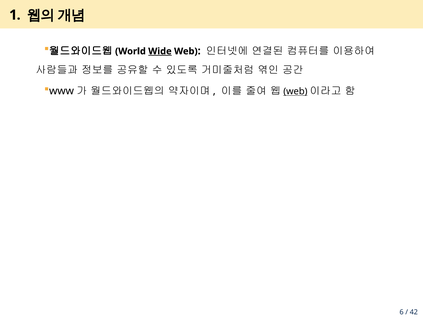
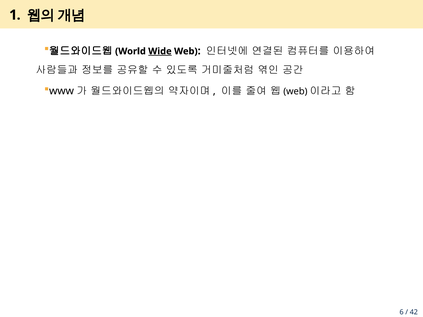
web underline: present -> none (295, 91)
